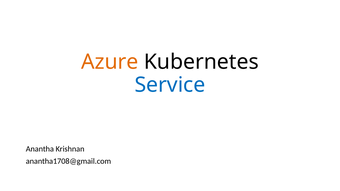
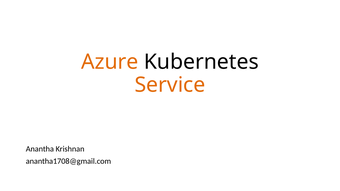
Service colour: blue -> orange (170, 85)
